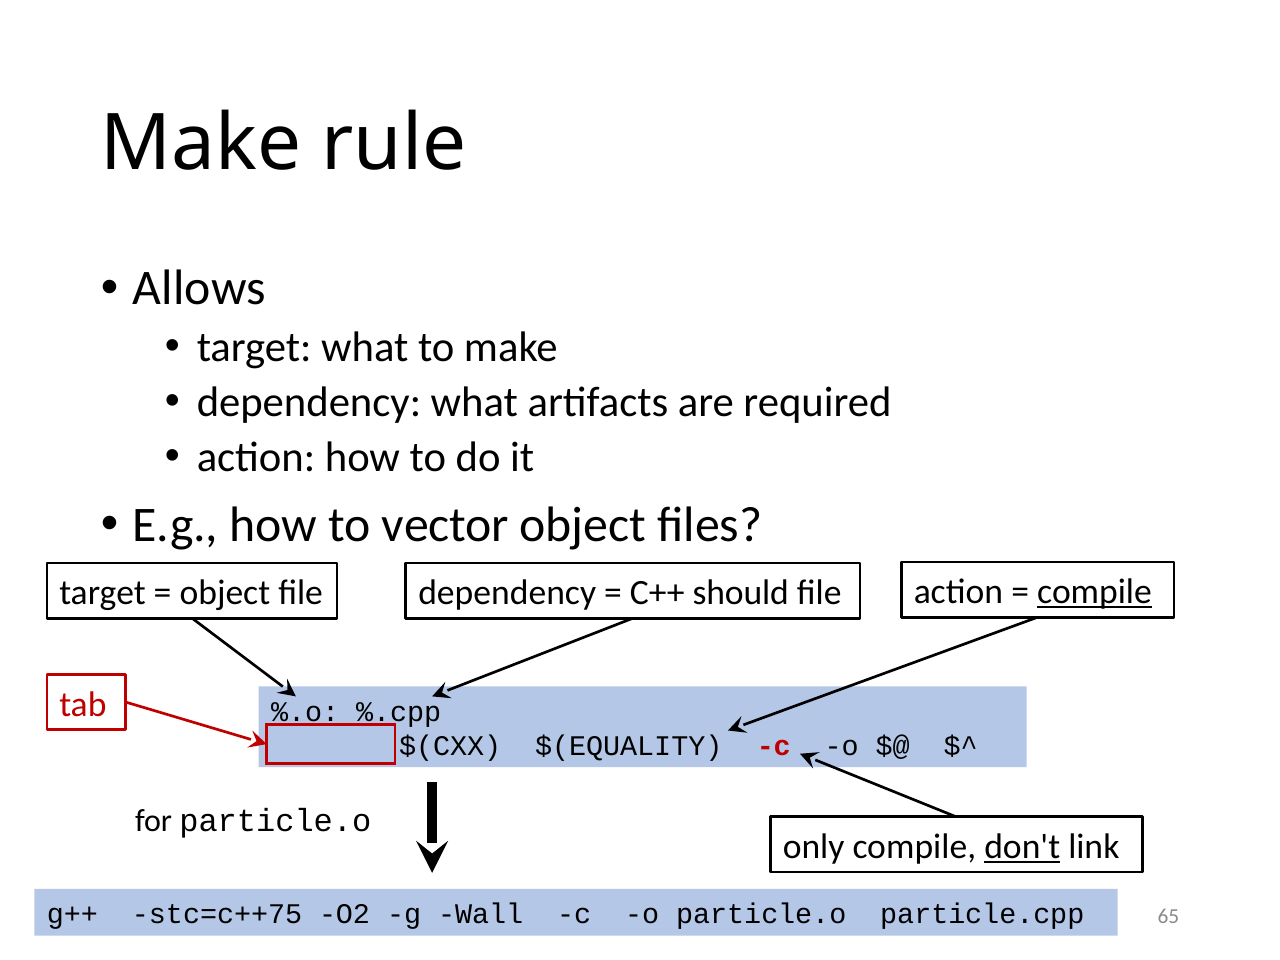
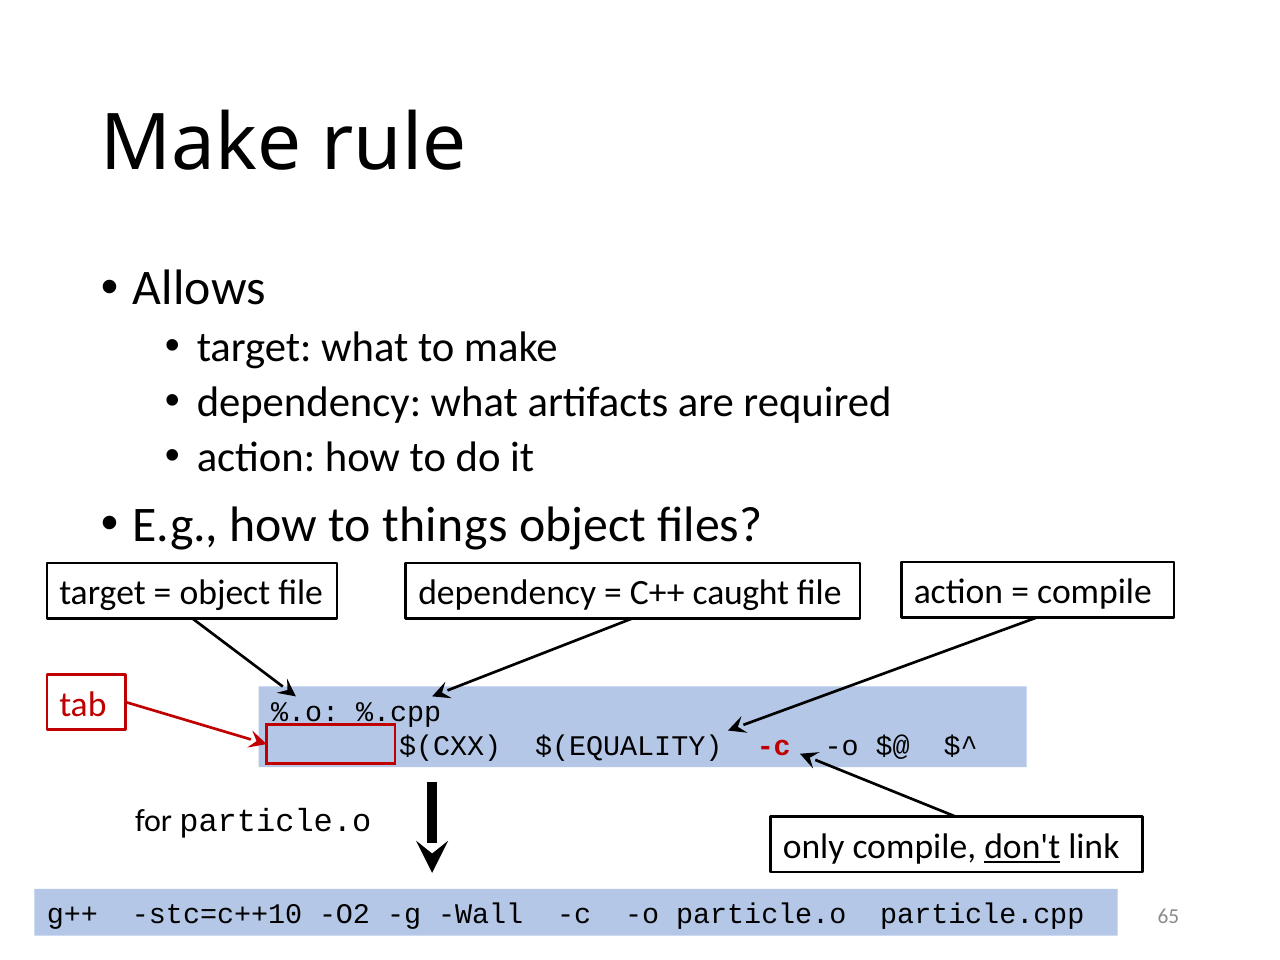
vector: vector -> things (445, 525)
compile underline: present -> none (1094, 592)
should: should -> caught (741, 593)
stc=c++75: stc=c++75 -> stc=c++10 (217, 914)
